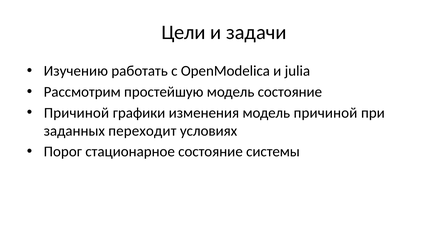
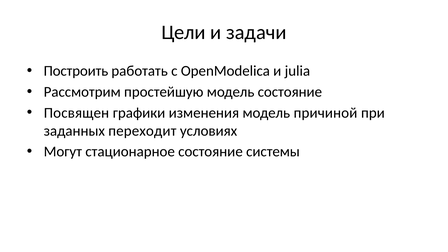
Изучению: Изучению -> Построить (76, 71)
Причиной: Причиной -> Посвящен (76, 113)
Порог: Порог -> Могут (63, 152)
